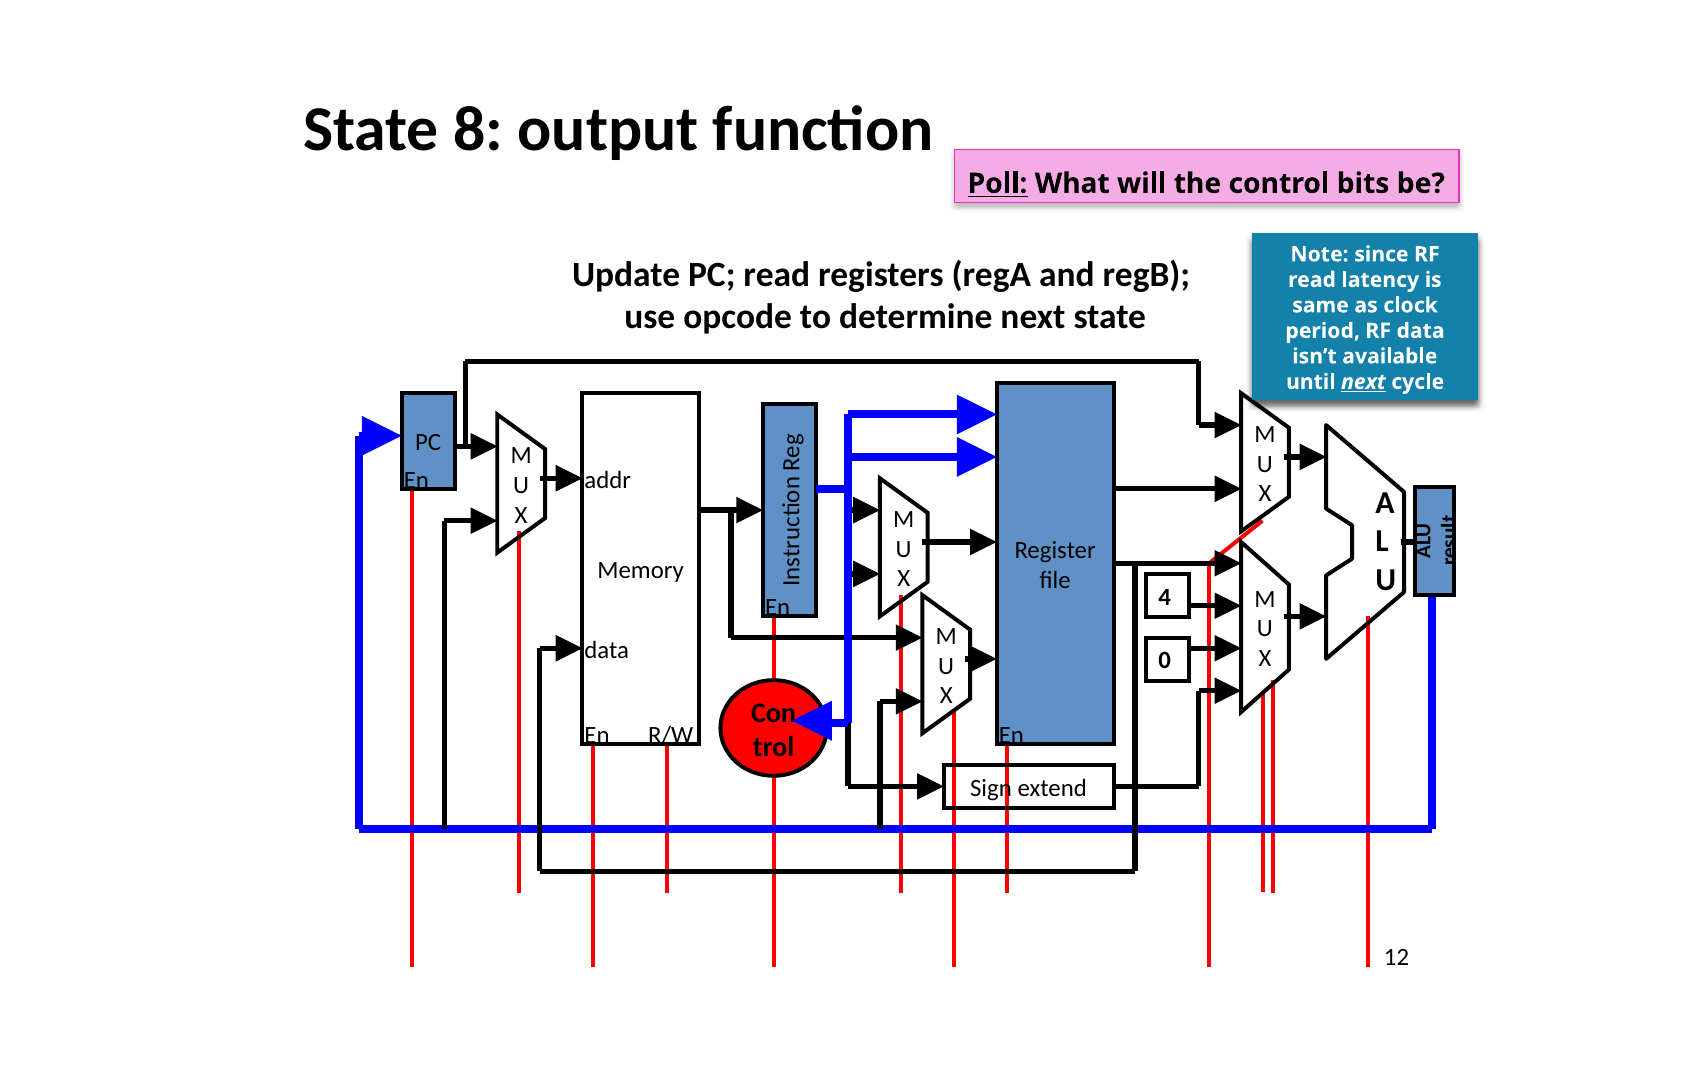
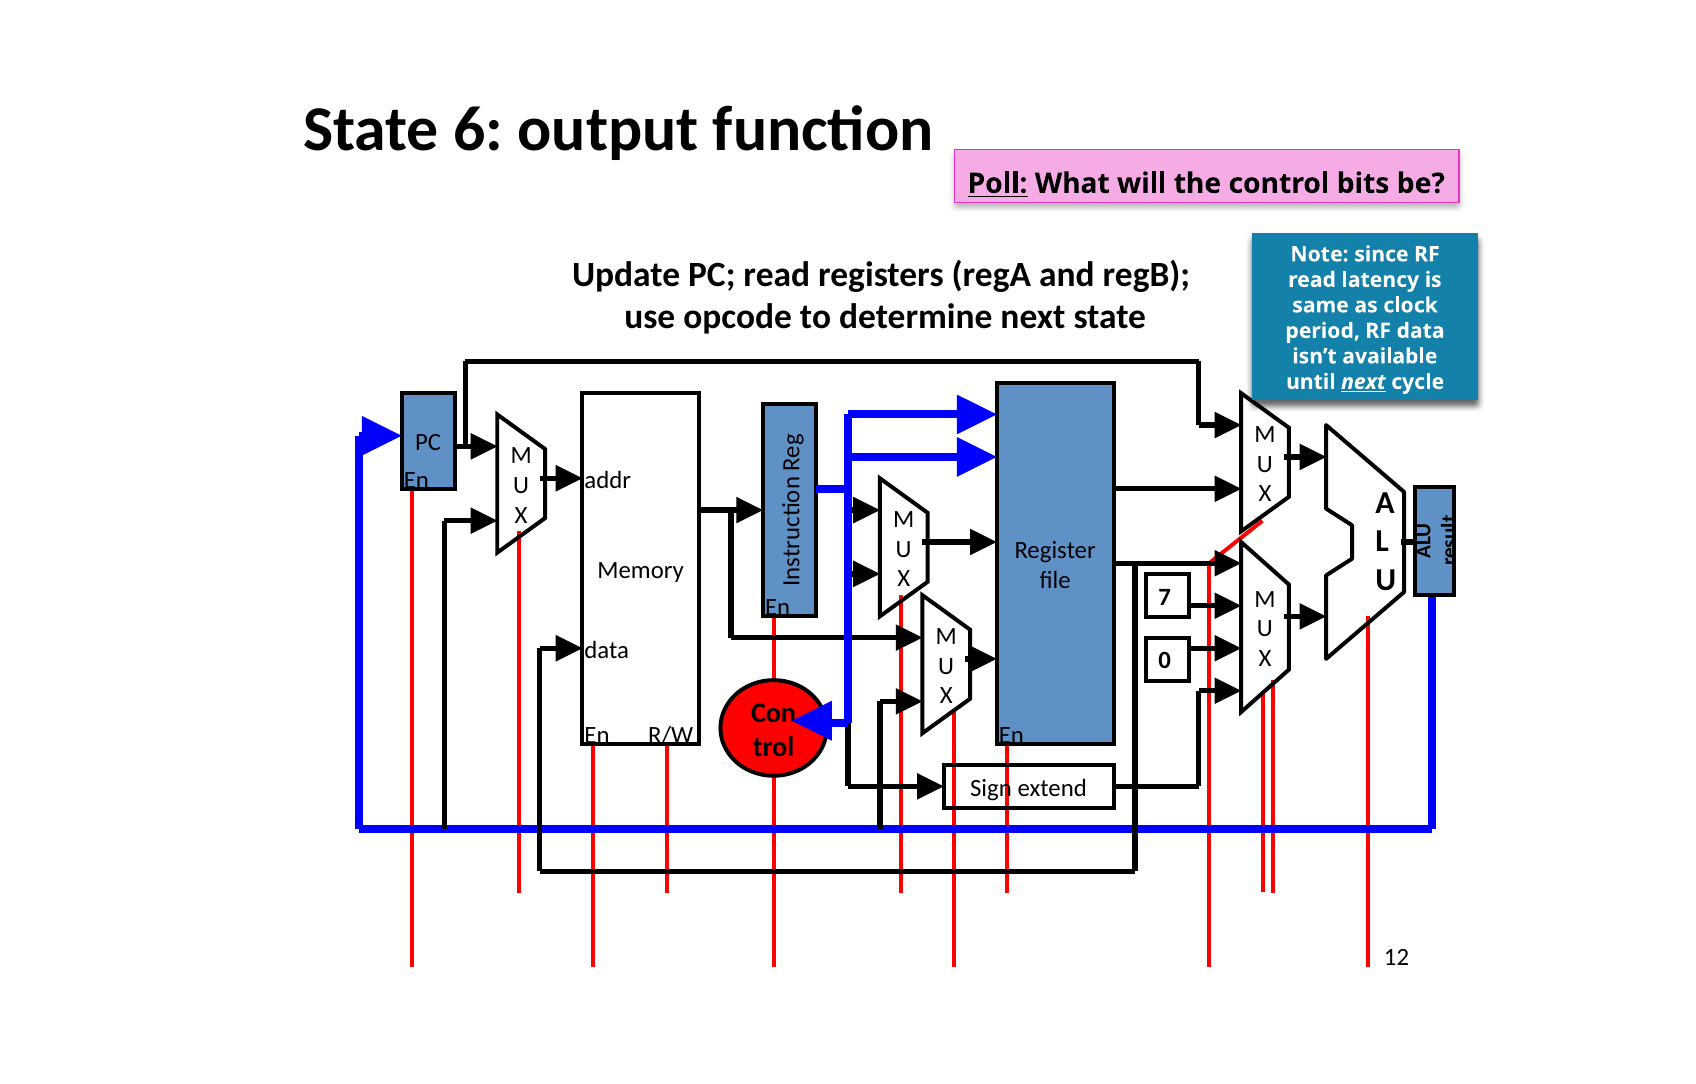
8: 8 -> 6 (478, 130)
4: 4 -> 7 (1165, 597)
